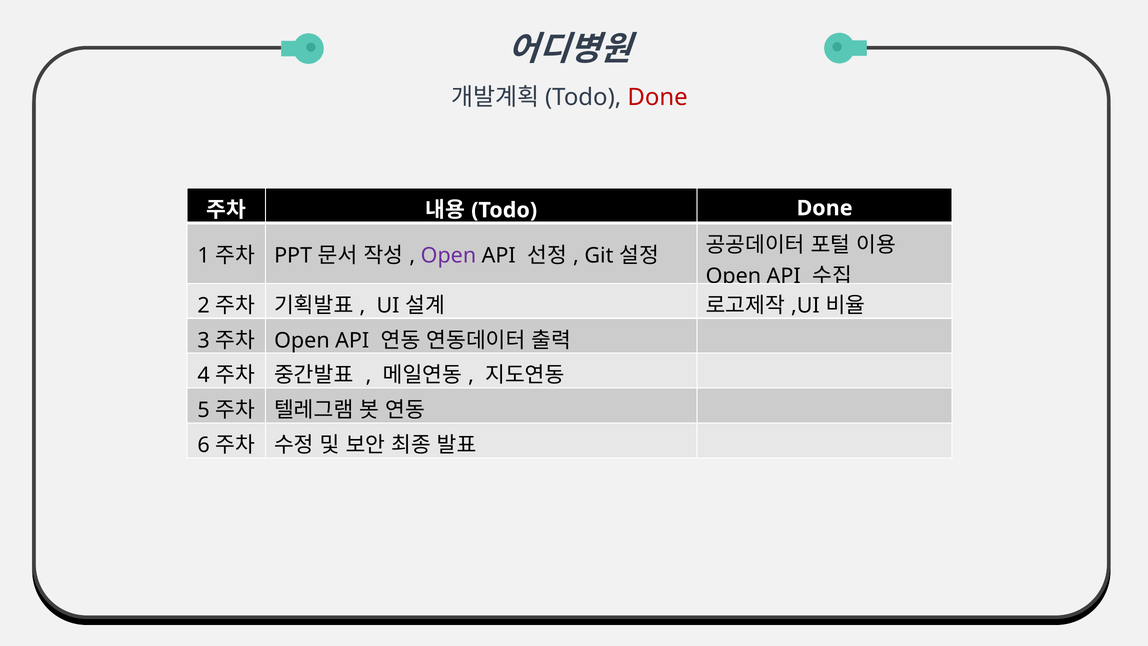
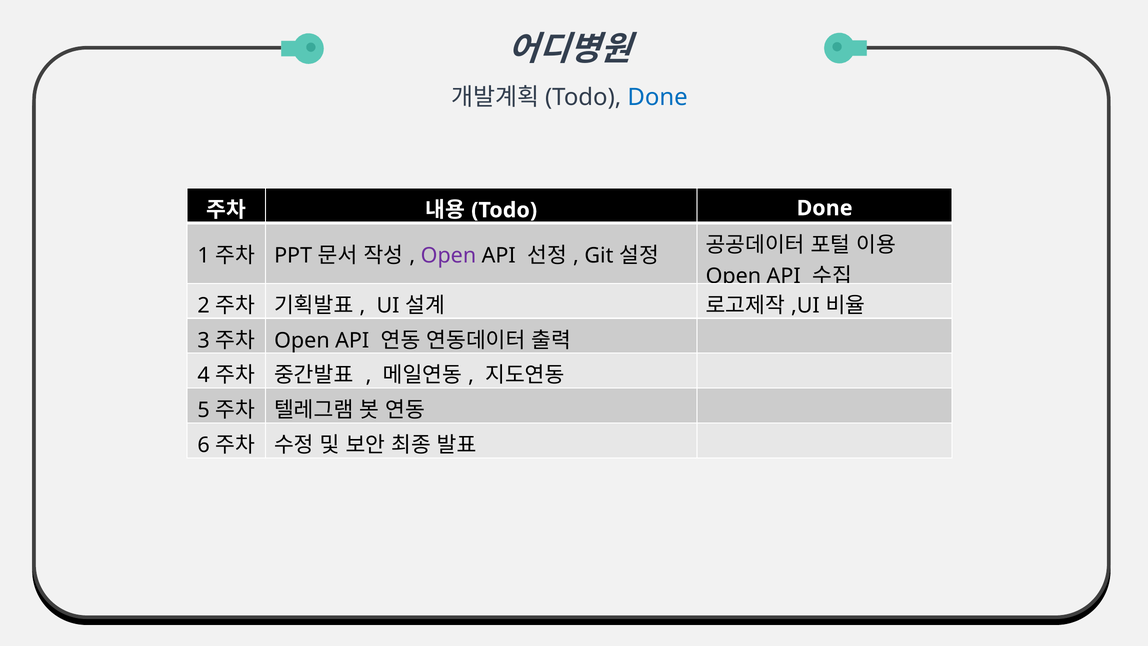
Done colour: red -> blue (658, 97)
